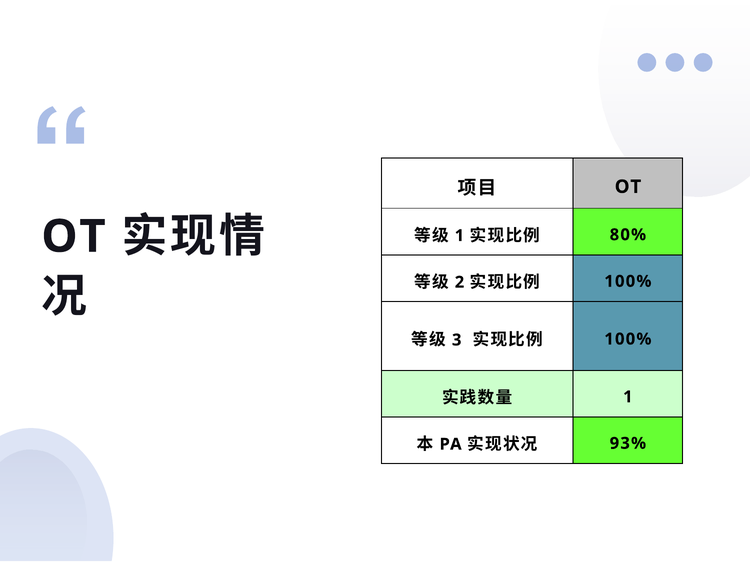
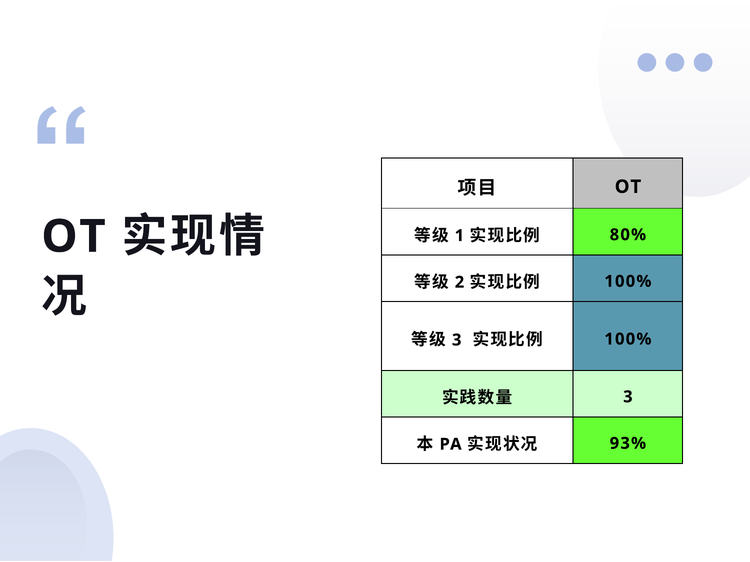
1: 1 -> 3 (628, 397)
